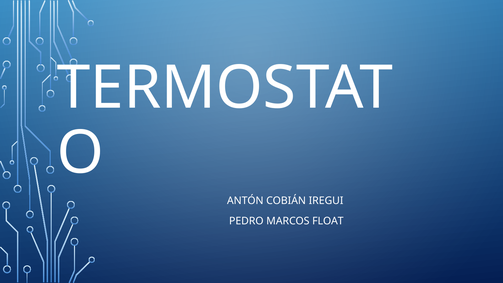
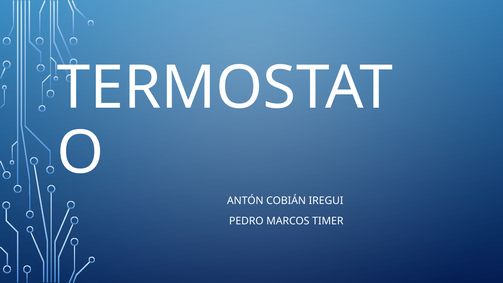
FLOAT: FLOAT -> TIMER (328, 221)
